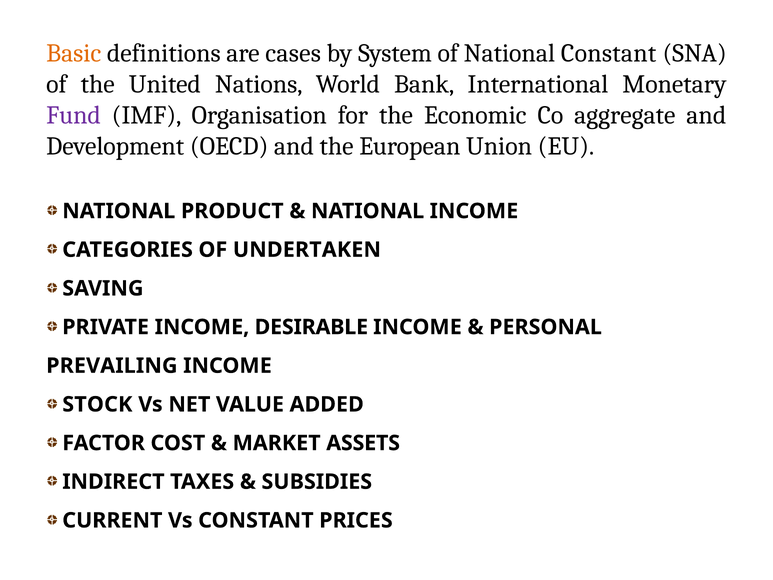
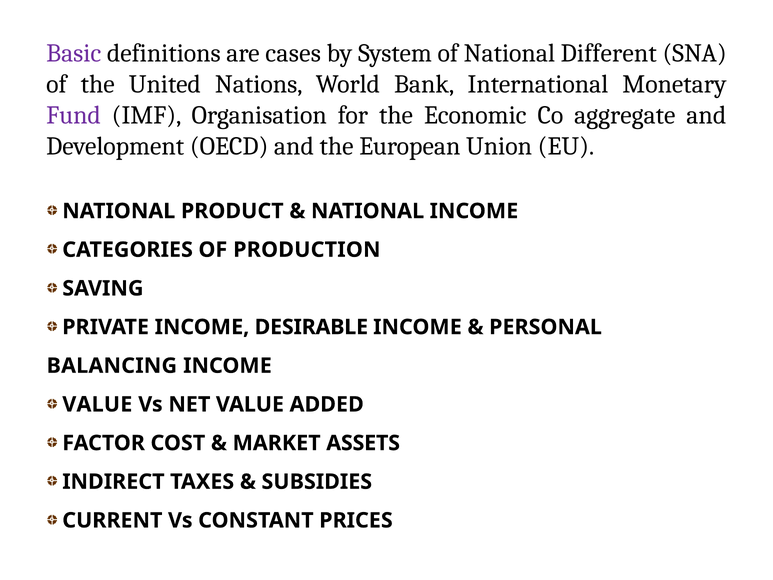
Basic colour: orange -> purple (74, 53)
National Constant: Constant -> Different (609, 53)
UNDERTAKEN: UNDERTAKEN -> PRODUCTION (307, 250)
PREVAILING: PREVAILING -> BALANCING (112, 366)
STOCK: STOCK -> VALUE (97, 404)
